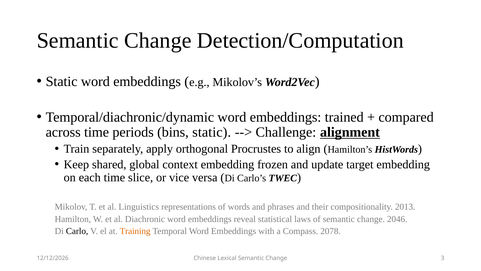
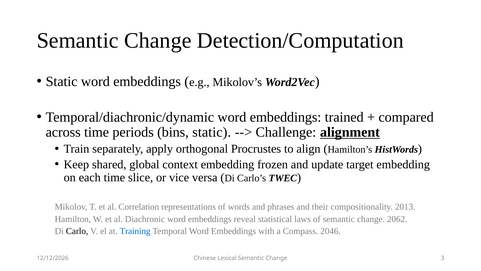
Linguistics: Linguistics -> Correlation (139, 206)
2046: 2046 -> 2062 (397, 219)
Training colour: orange -> blue (135, 231)
2078: 2078 -> 2046 (331, 231)
